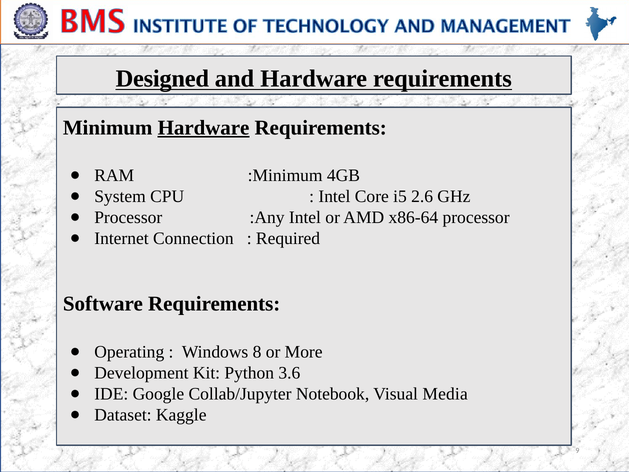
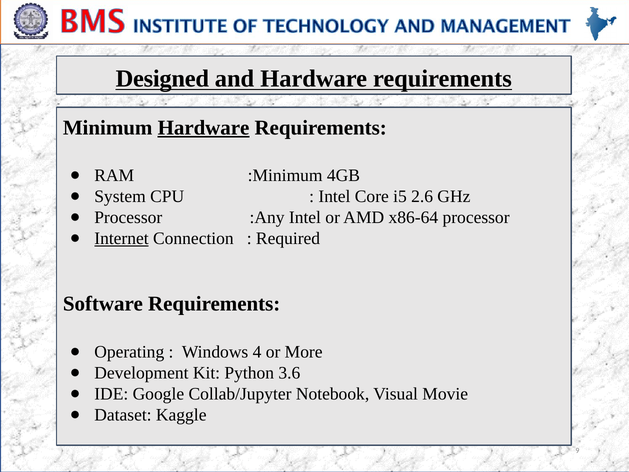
Internet underline: none -> present (121, 238)
8: 8 -> 4 (257, 352)
Media: Media -> Movie (445, 394)
